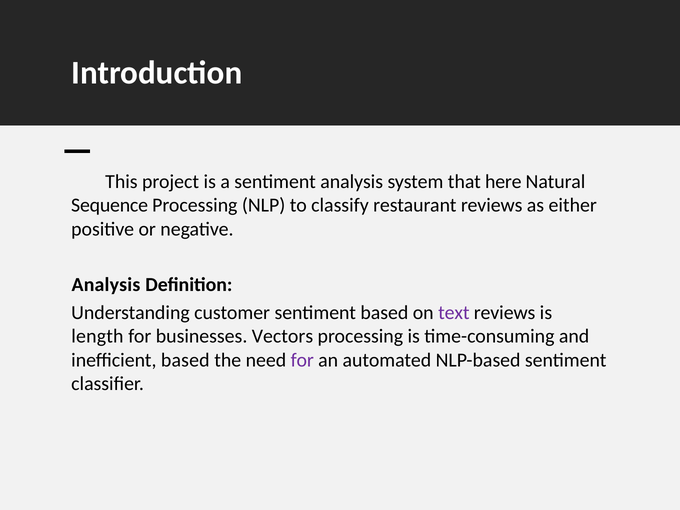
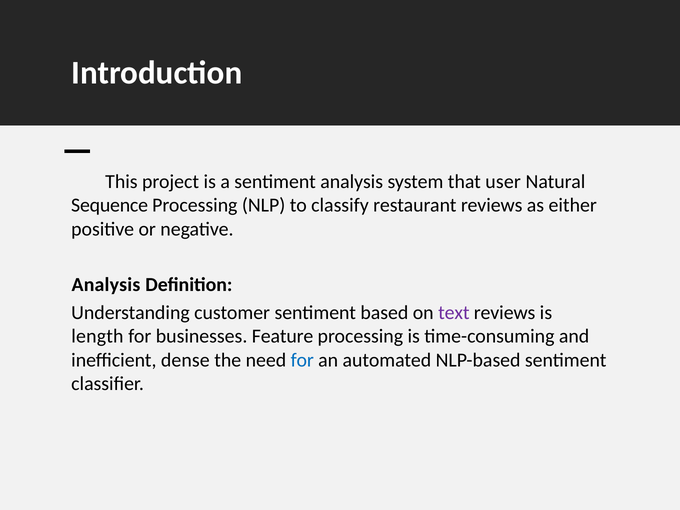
here: here -> user (503, 182)
Vectors: Vectors -> Feature (283, 336)
inefficient based: based -> dense (185, 360)
for colour: purple -> blue (302, 360)
